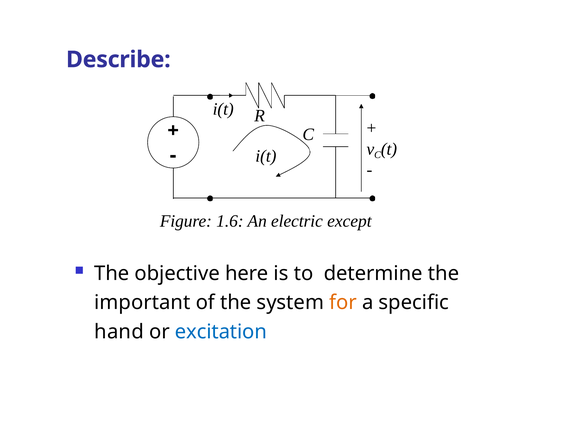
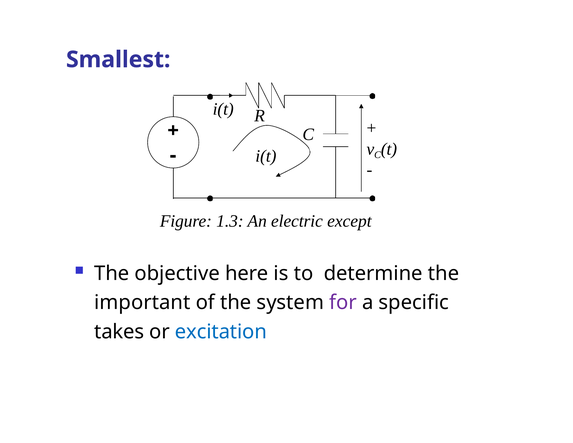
Describe: Describe -> Smallest (118, 60)
1.6: 1.6 -> 1.3 (230, 221)
for colour: orange -> purple (343, 302)
hand: hand -> takes (119, 332)
